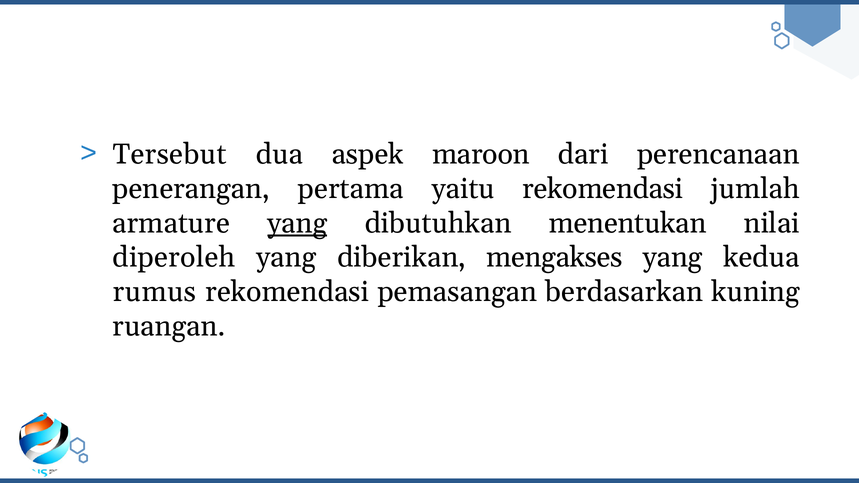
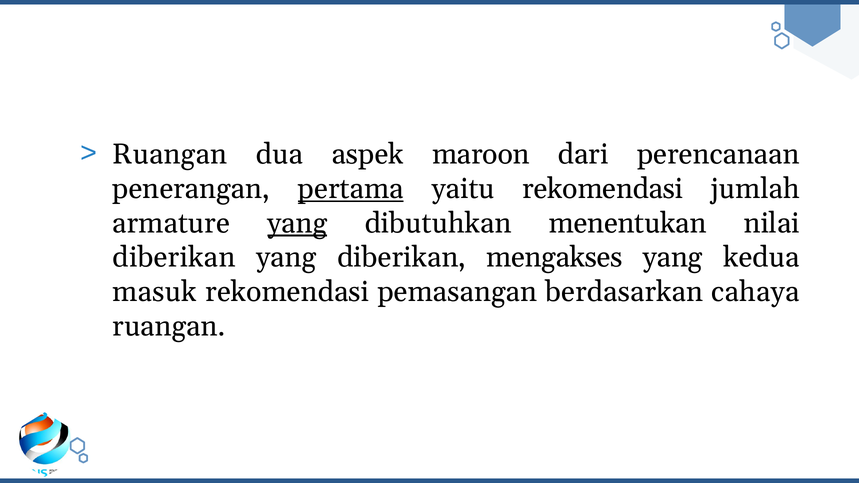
Tersebut: Tersebut -> Ruangan (170, 155)
pertama underline: none -> present (351, 189)
diperoleh: diperoleh -> diberikan (174, 258)
rumus: rumus -> masuk (155, 292)
kuning: kuning -> cahaya (755, 292)
